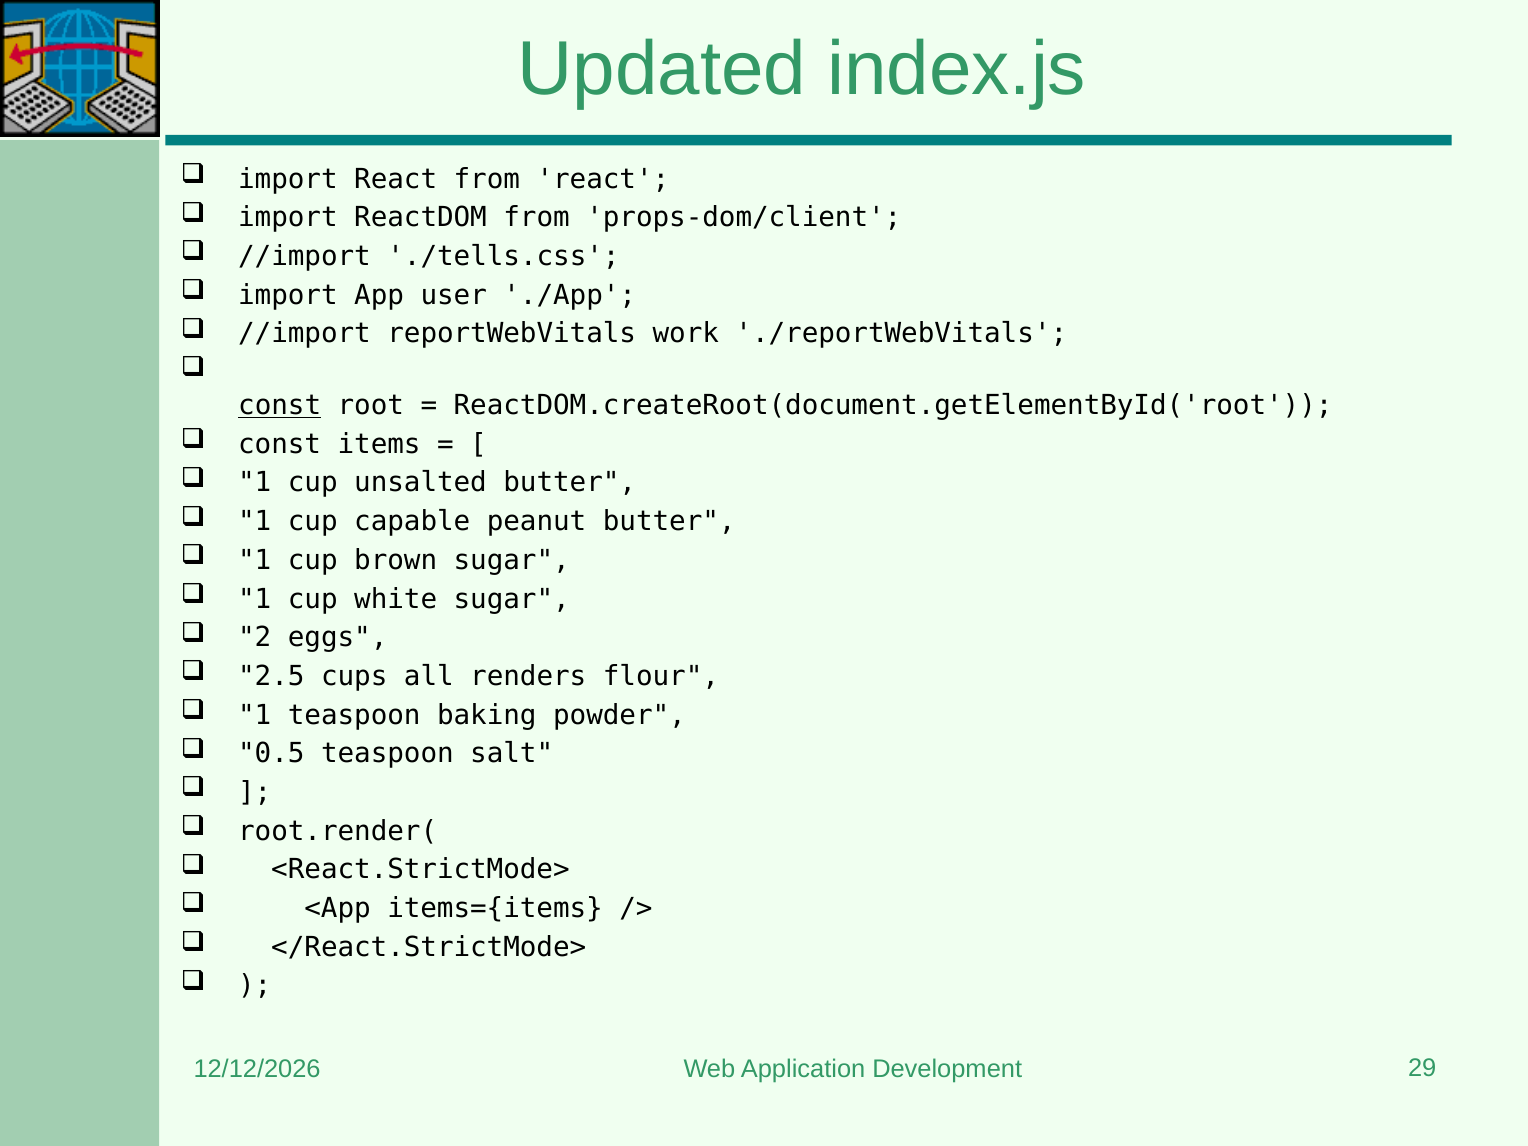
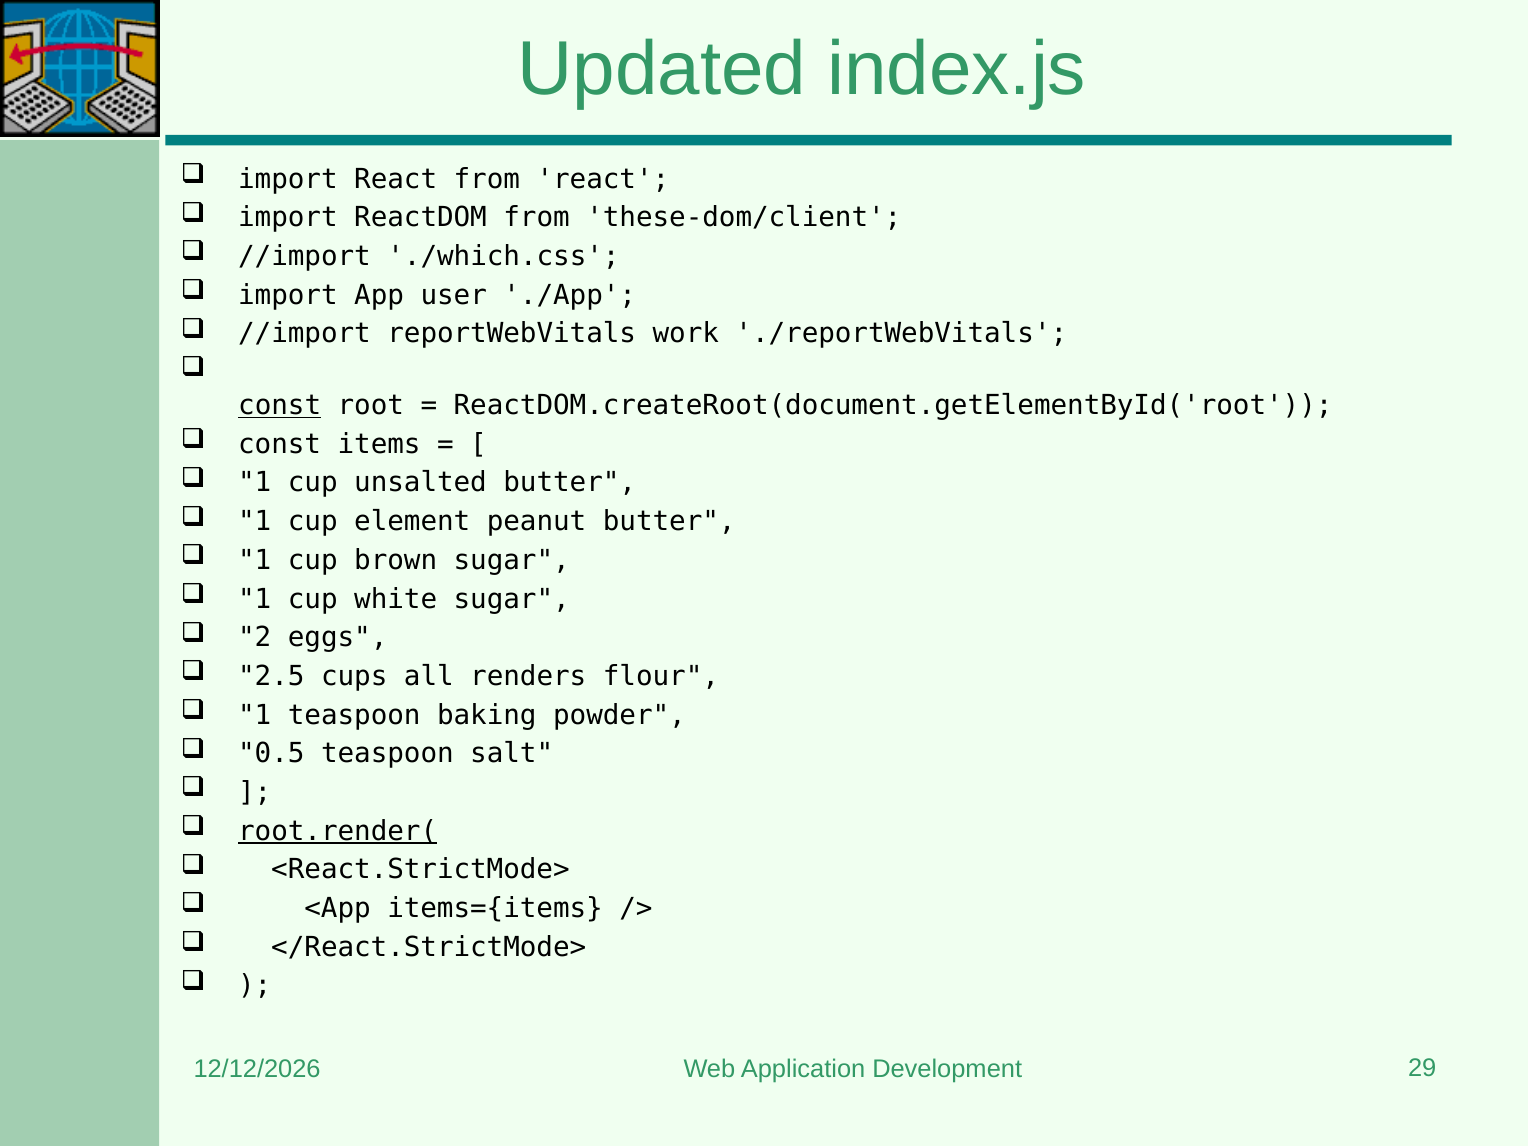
props-dom/client: props-dom/client -> these-dom/client (744, 218)
./tells.css: ./tells.css -> ./which.css (503, 256)
capable: capable -> element (412, 522)
root.render( underline: none -> present (338, 831)
